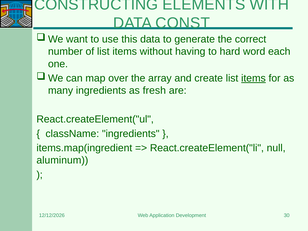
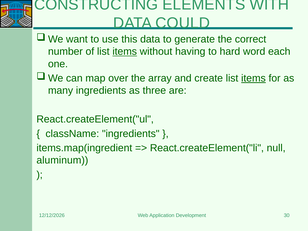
CONST: CONST -> COULD (183, 23)
items underline: none -> present (125, 52)
fresh: fresh -> three (154, 91)
